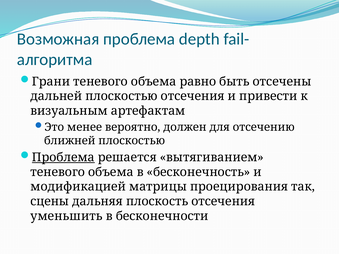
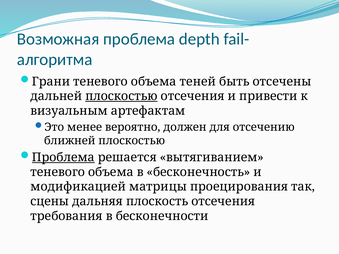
равно: равно -> теней (198, 82)
плоскостью underline: none -> present (121, 96)
уменьшить: уменьшить -> требования (67, 216)
